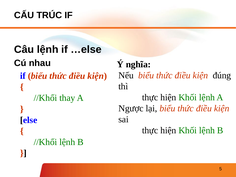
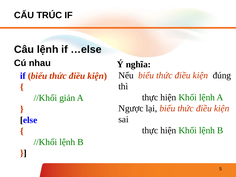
thay: thay -> giản (67, 98)
